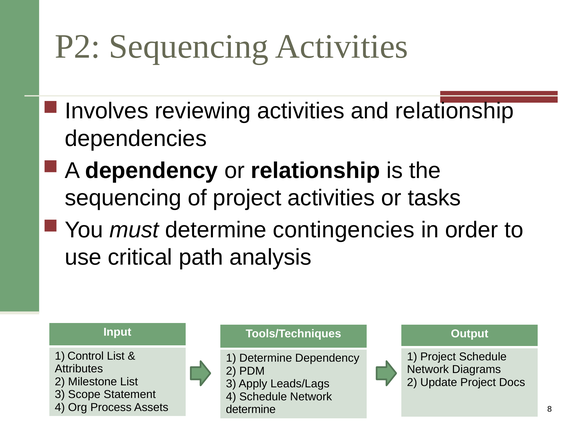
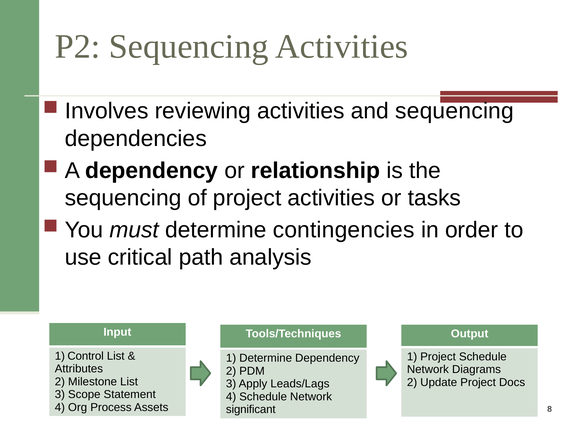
and relationship: relationship -> sequencing (455, 111)
determine: determine -> significant (251, 410)
